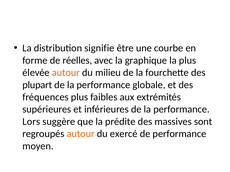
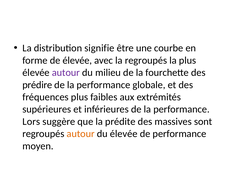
de réelles: réelles -> élevée (77, 61)
la graphique: graphique -> regroupés (146, 61)
autour colour: orange -> purple (66, 73)
plupart: plupart -> prédire (37, 85)
du exercé: exercé -> élevée (124, 134)
